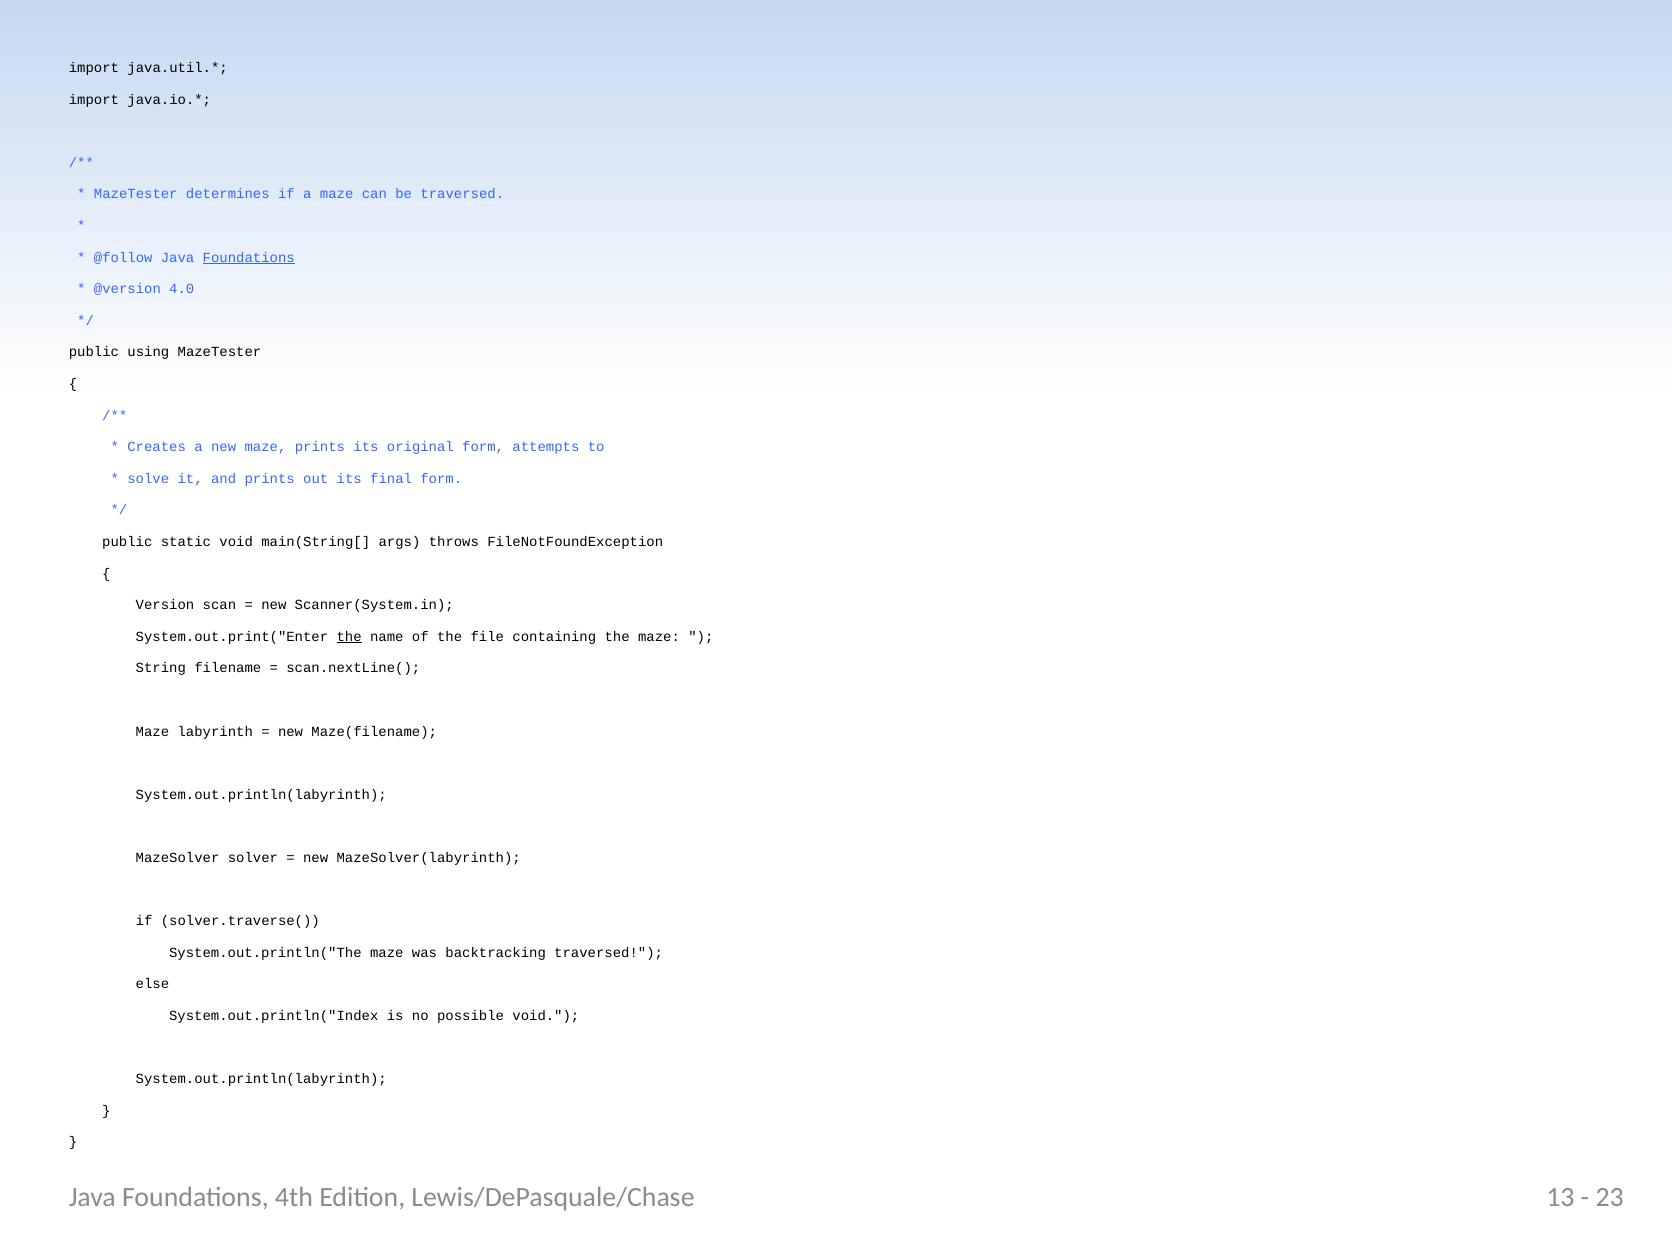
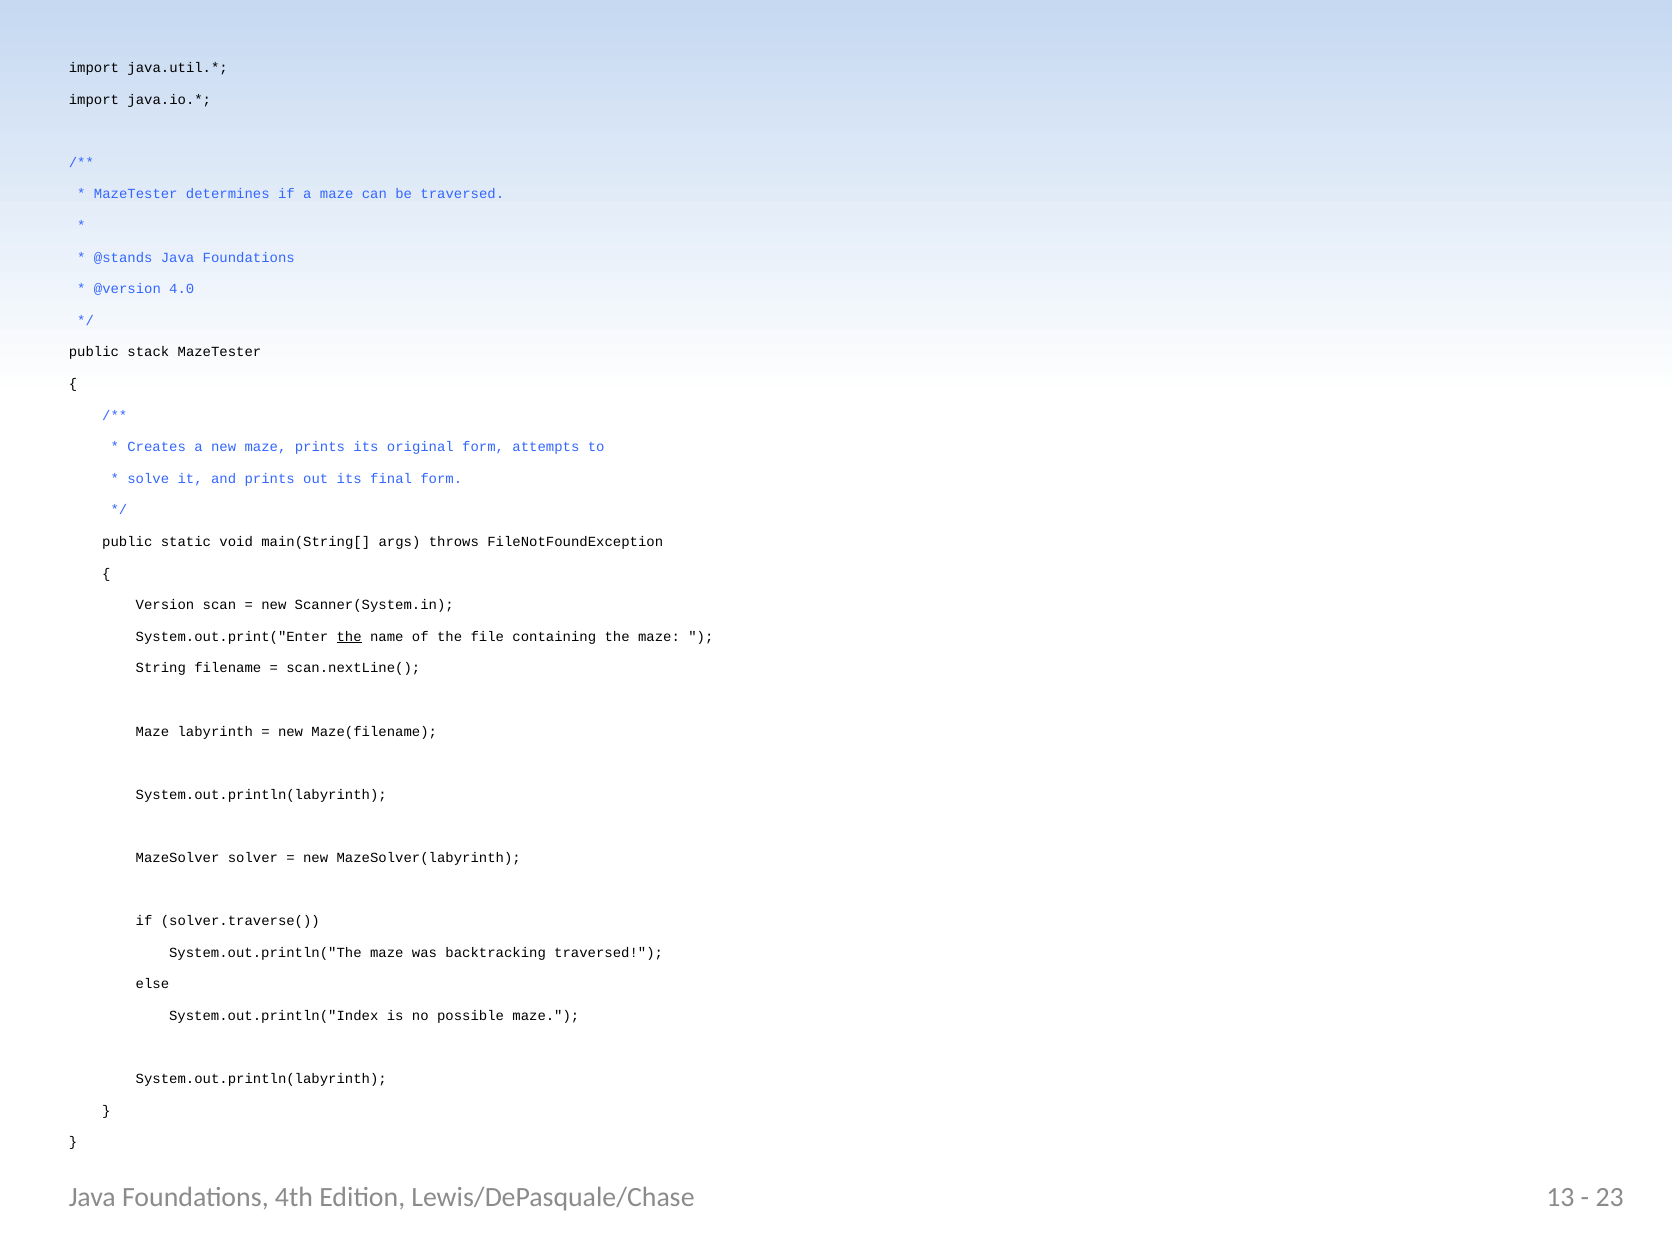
@follow: @follow -> @stands (123, 258)
Foundations underline: present -> none (249, 258)
using: using -> stack (148, 352)
possible void: void -> maze (546, 1016)
